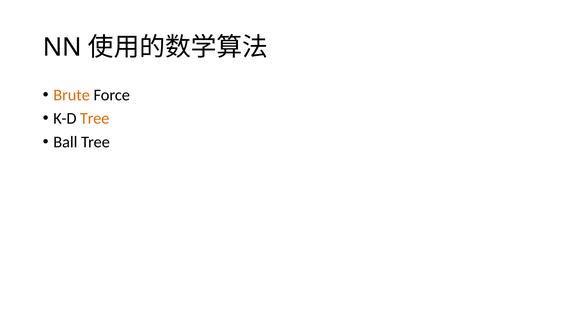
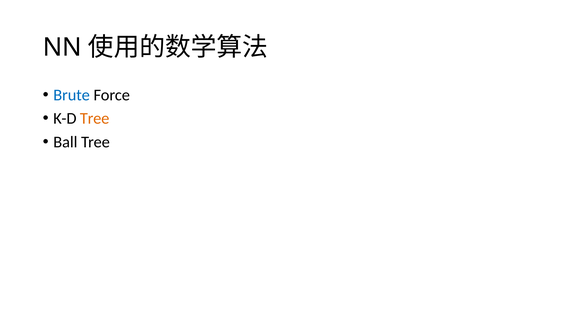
Brute colour: orange -> blue (72, 95)
